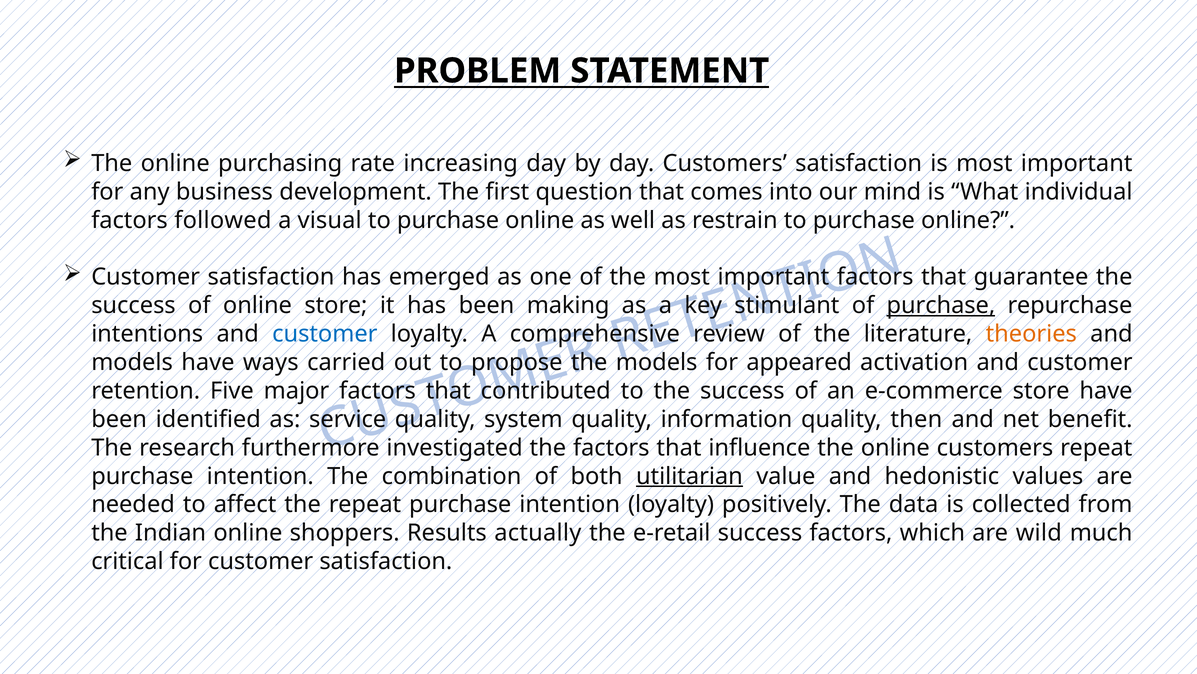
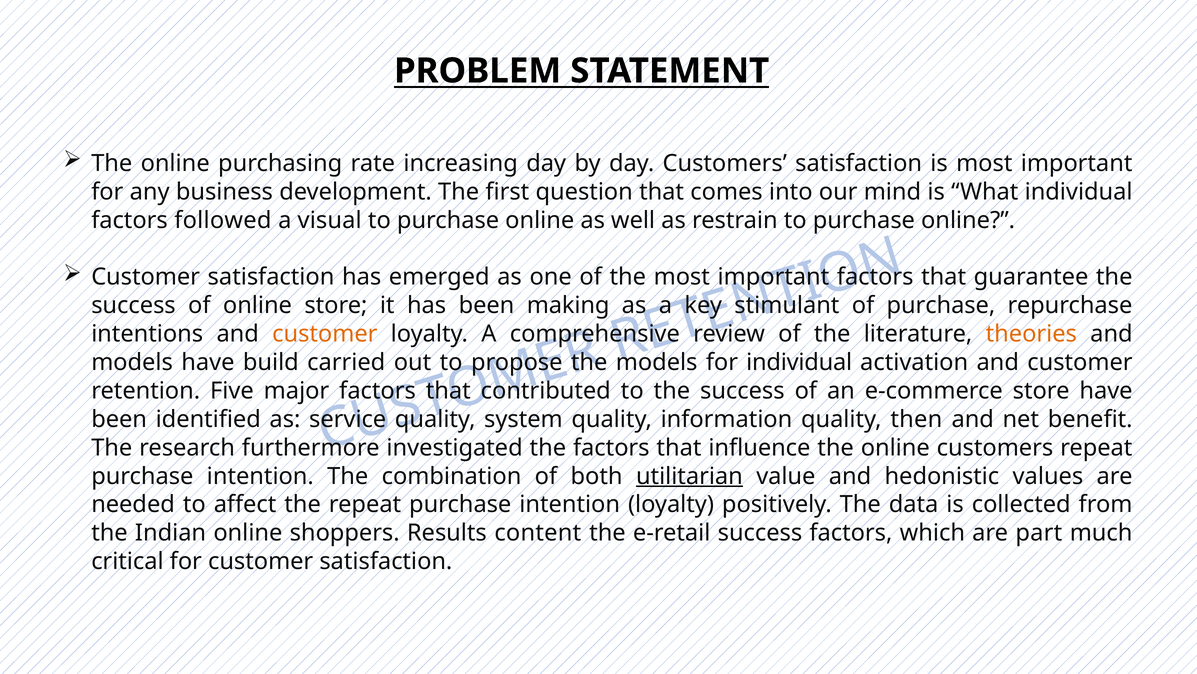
purchase underline: present -> none (941, 305)
customer colour: blue -> orange (325, 334)
ways: ways -> build (271, 362)
for appeared: appeared -> individual (799, 362)
actually: actually -> content (538, 533)
wild: wild -> part (1039, 533)
